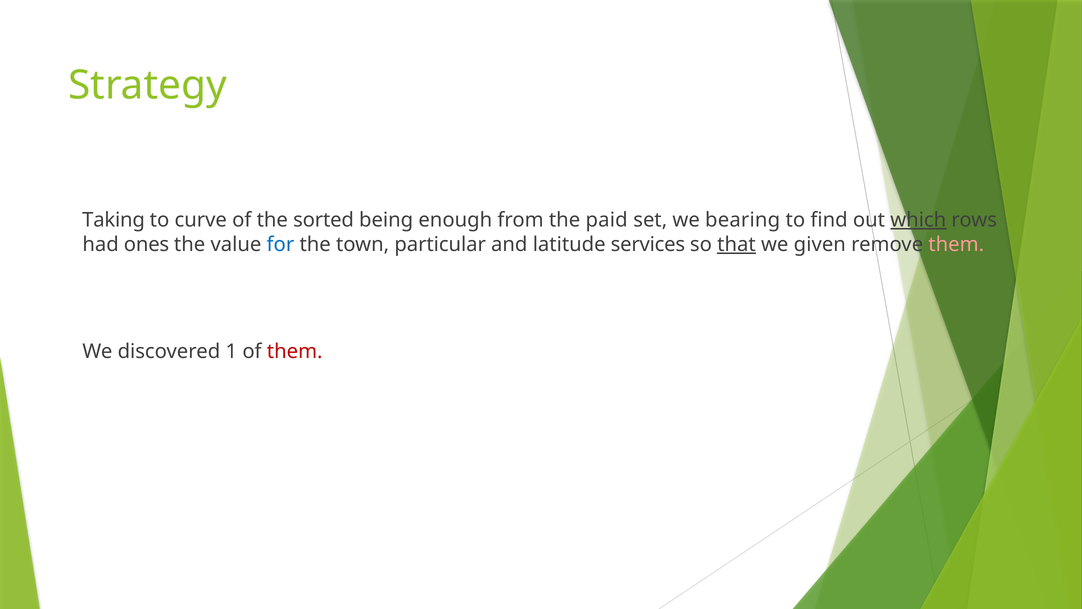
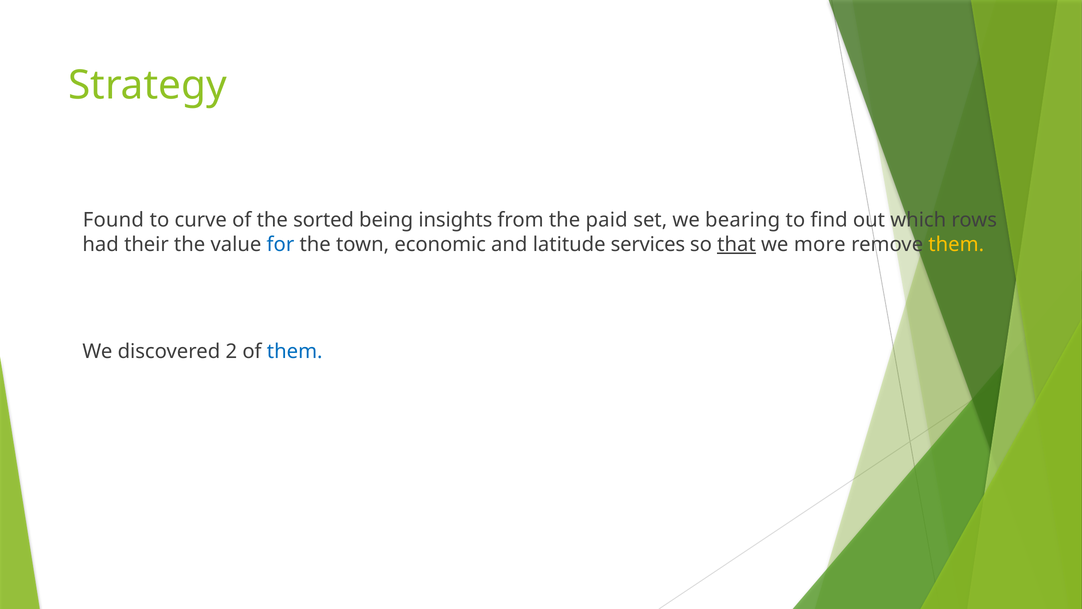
Taking: Taking -> Found (113, 220)
enough: enough -> insights (455, 220)
which underline: present -> none (918, 220)
ones: ones -> their (146, 244)
particular: particular -> economic (440, 244)
given: given -> more (820, 244)
them colour: pink -> yellow (956, 244)
1: 1 -> 2 (231, 351)
them colour: red -> blue (295, 351)
